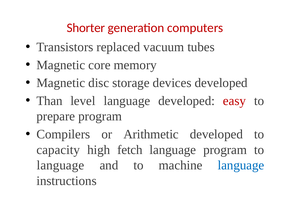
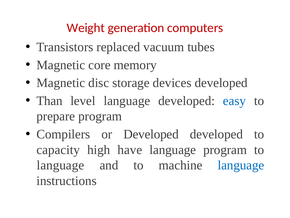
Shorter: Shorter -> Weight (86, 28)
easy colour: red -> blue (234, 101)
or Arithmetic: Arithmetic -> Developed (151, 134)
fetch: fetch -> have (130, 149)
